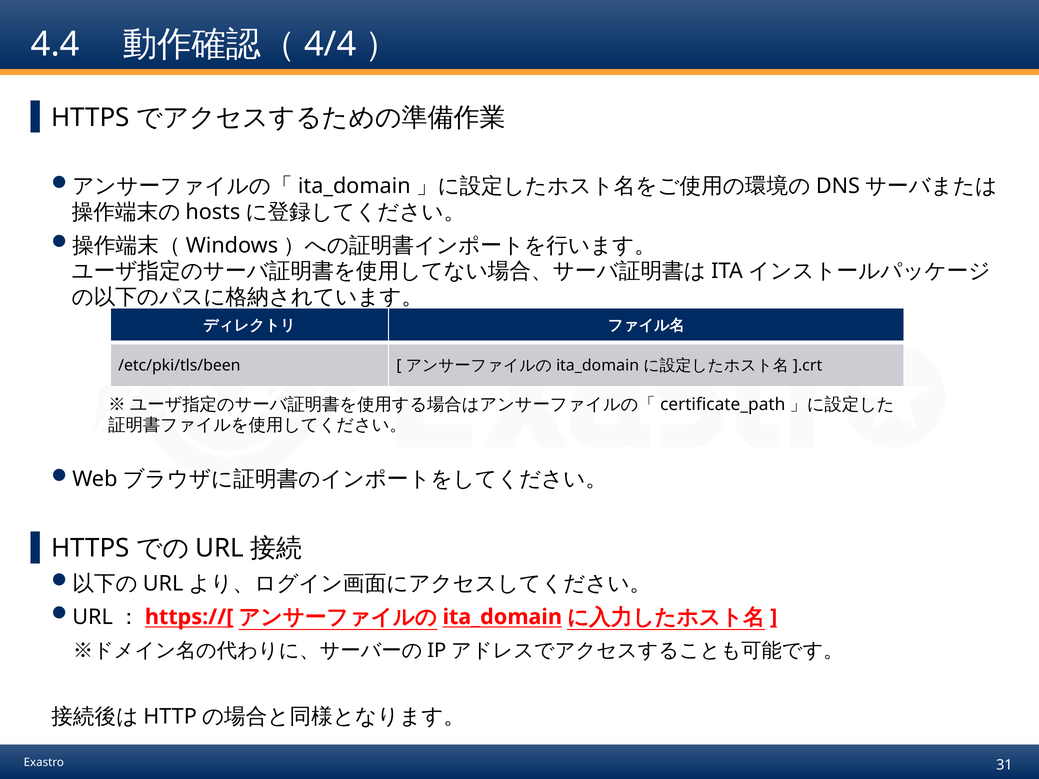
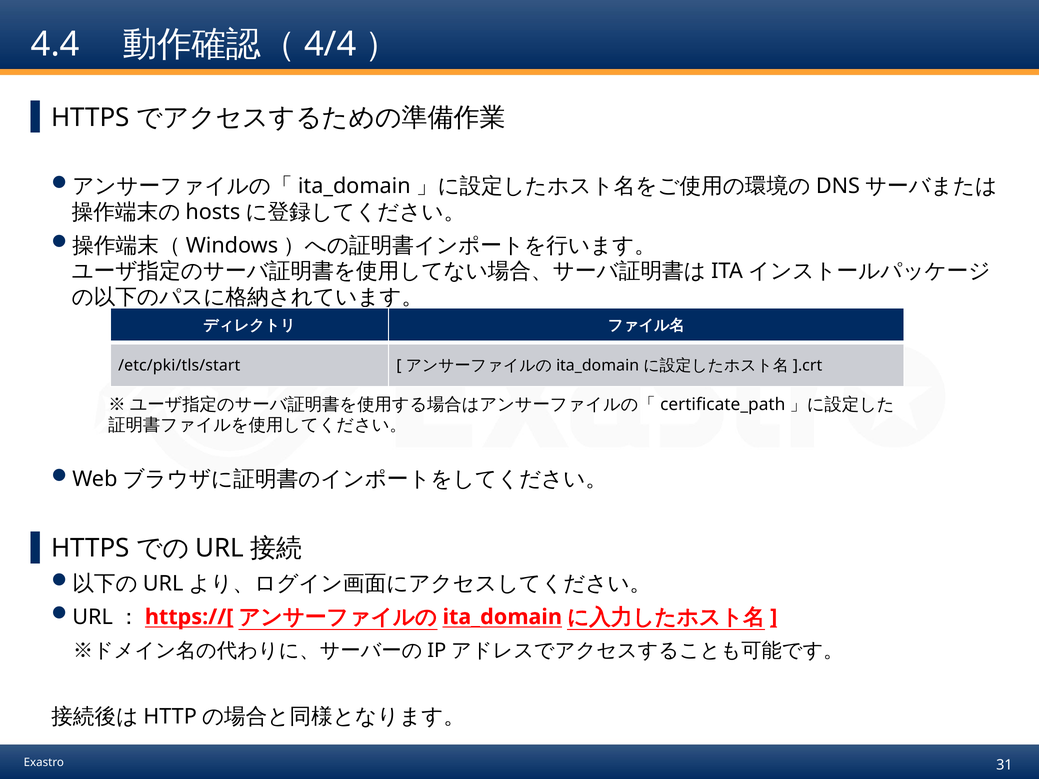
/etc/pki/tls/been: /etc/pki/tls/been -> /etc/pki/tls/start (179, 365)
